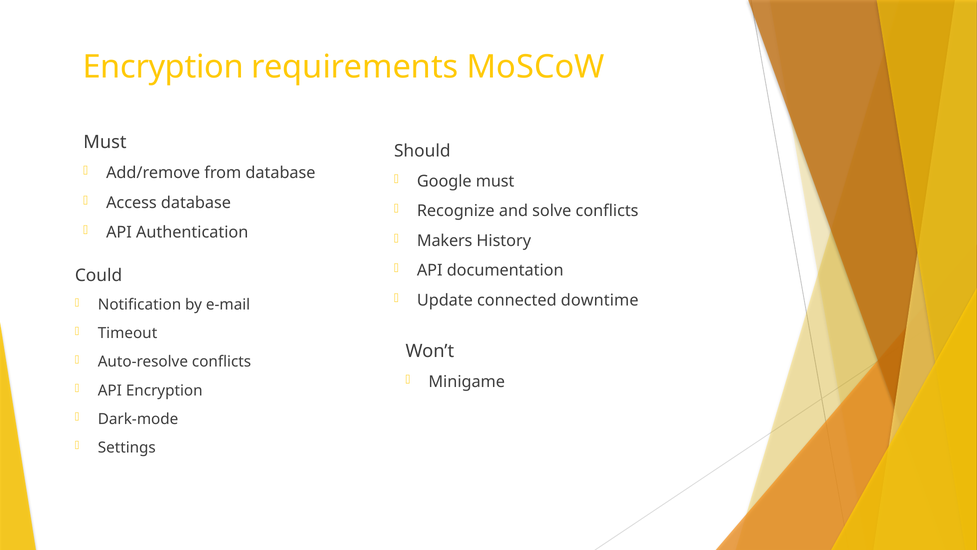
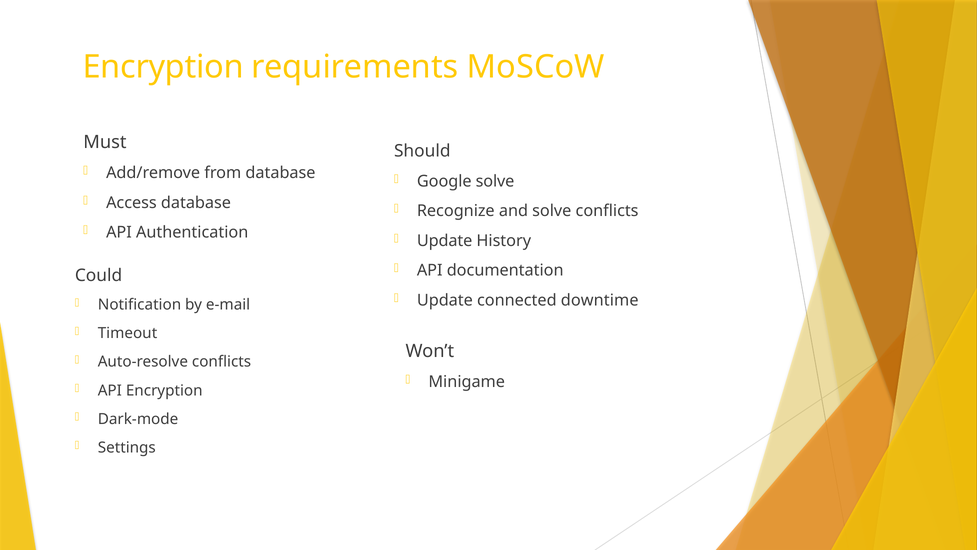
Google must: must -> solve (495, 181)
Makers: Makers -> Update (445, 241)
